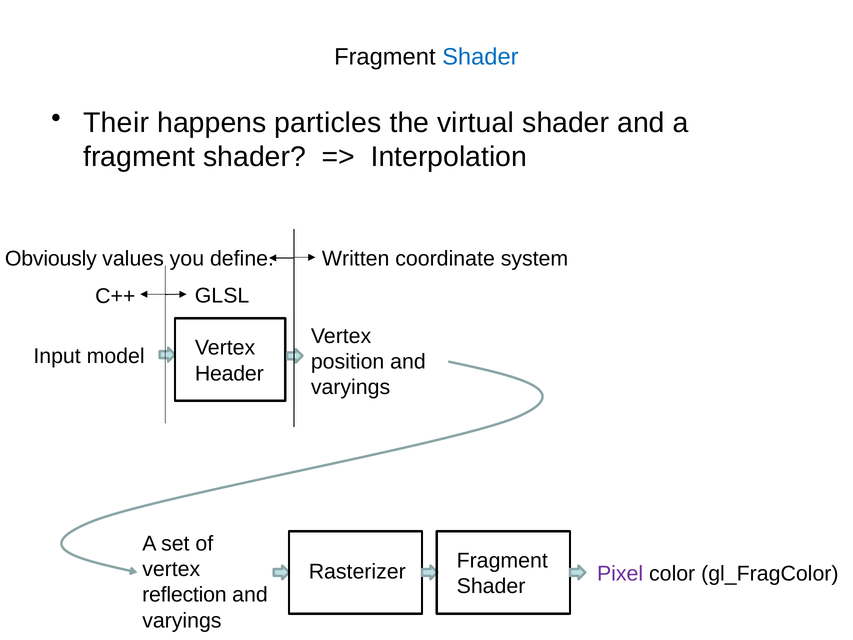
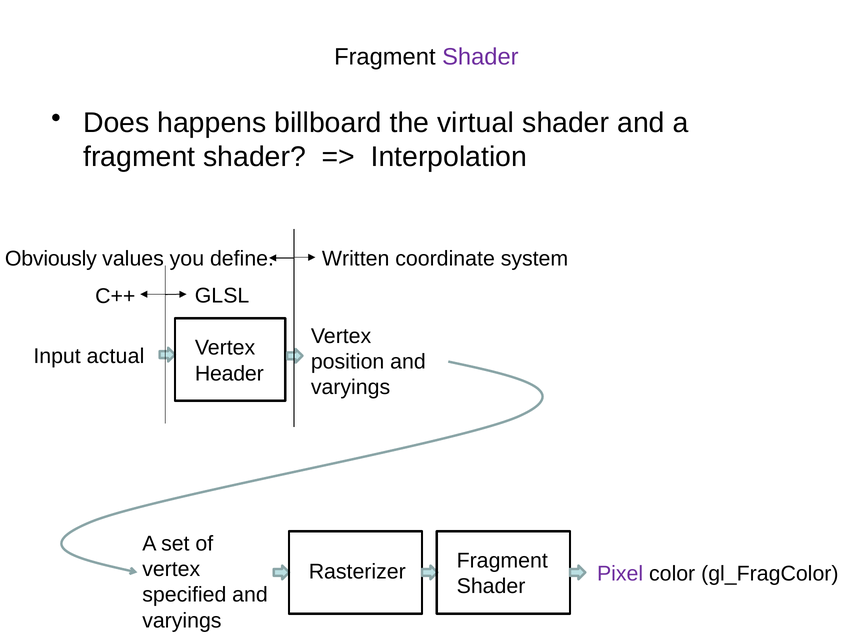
Shader colour: blue -> purple (480, 57)
Their: Their -> Does (116, 123)
particles: particles -> billboard (328, 123)
model: model -> actual (116, 356)
reflection: reflection -> specified (184, 595)
